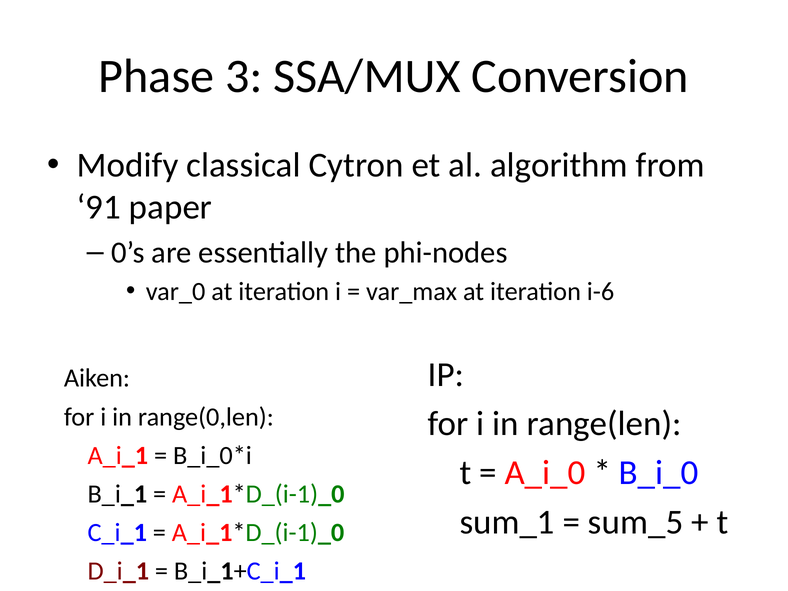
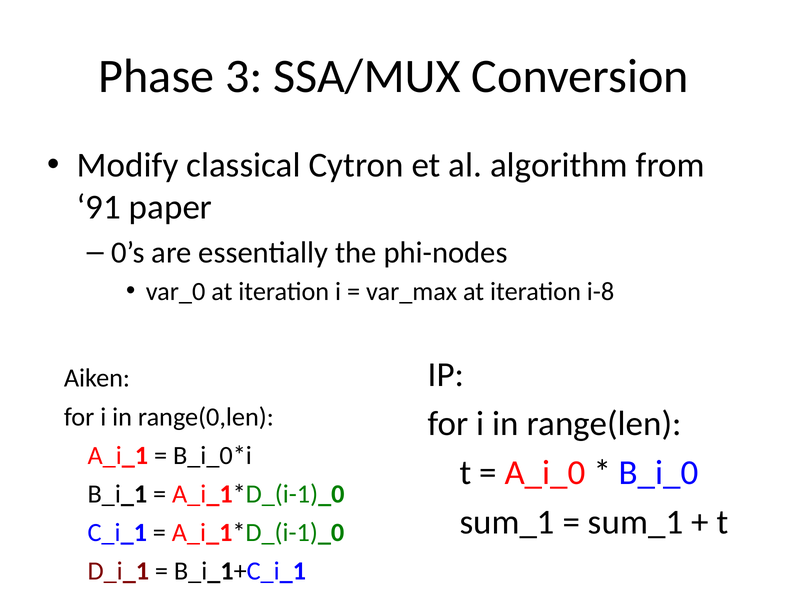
i-6: i-6 -> i-8 (601, 292)
sum_5: sum_5 -> sum_1 (636, 522)
